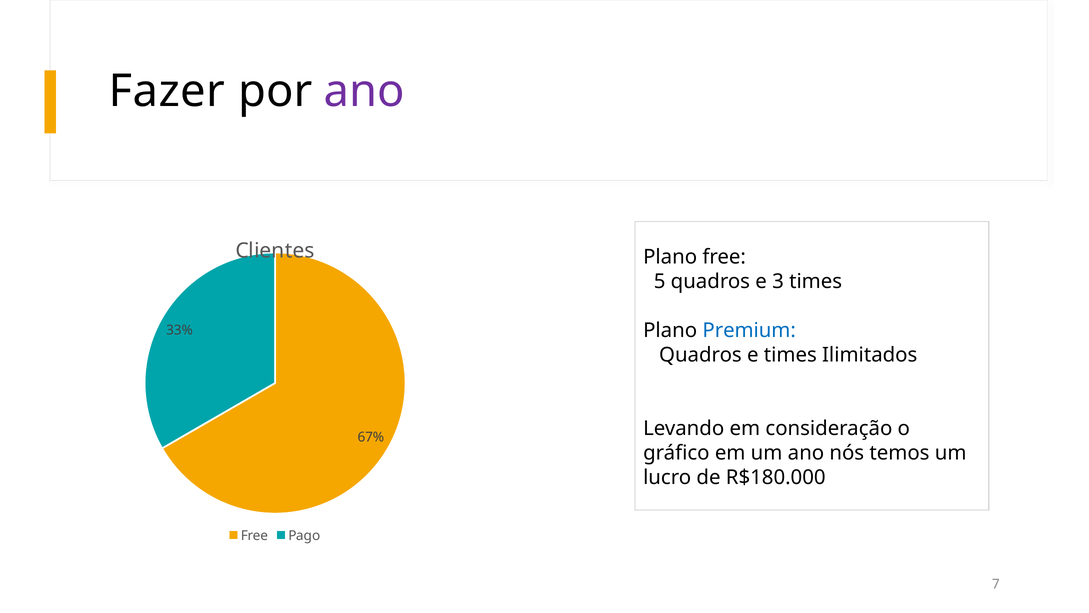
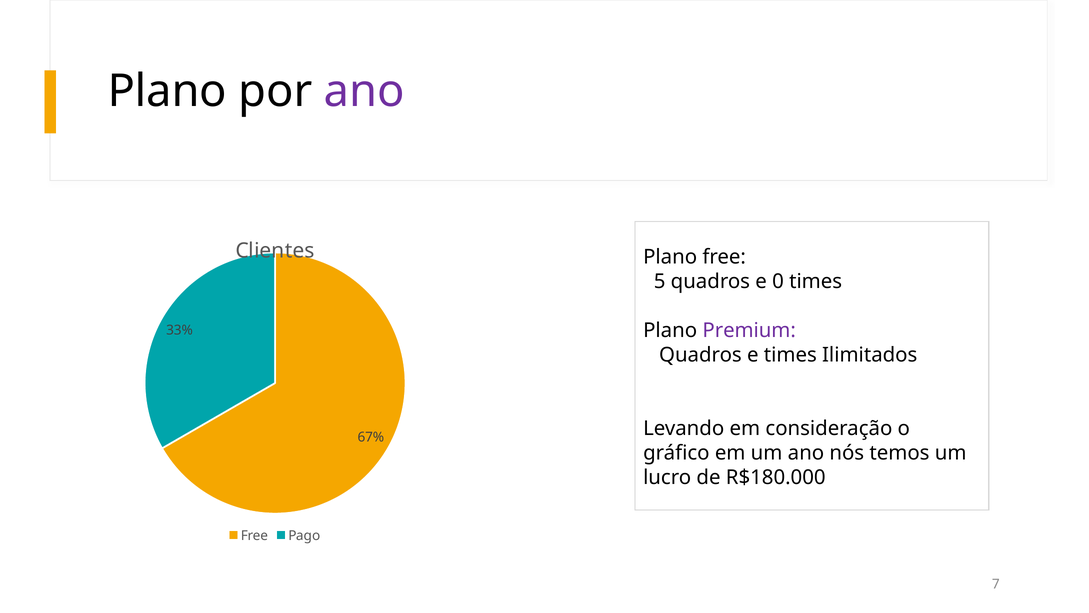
Fazer: Fazer -> Plano (167, 91)
3: 3 -> 0 (778, 281)
Premium colour: blue -> purple (749, 330)
